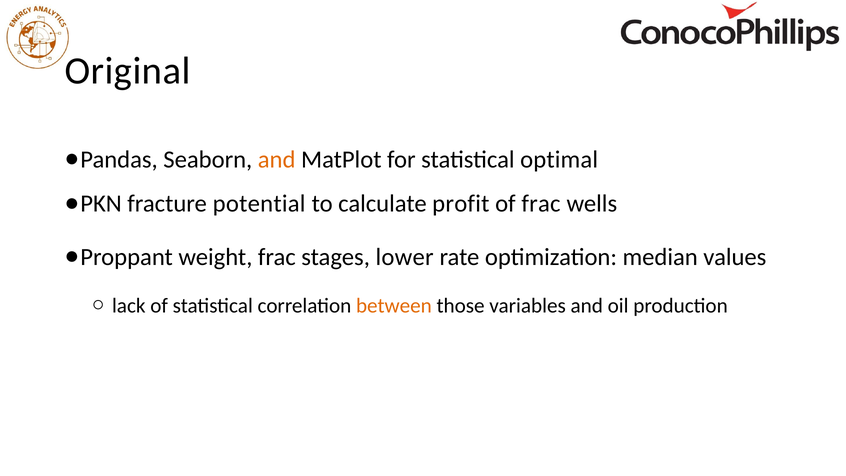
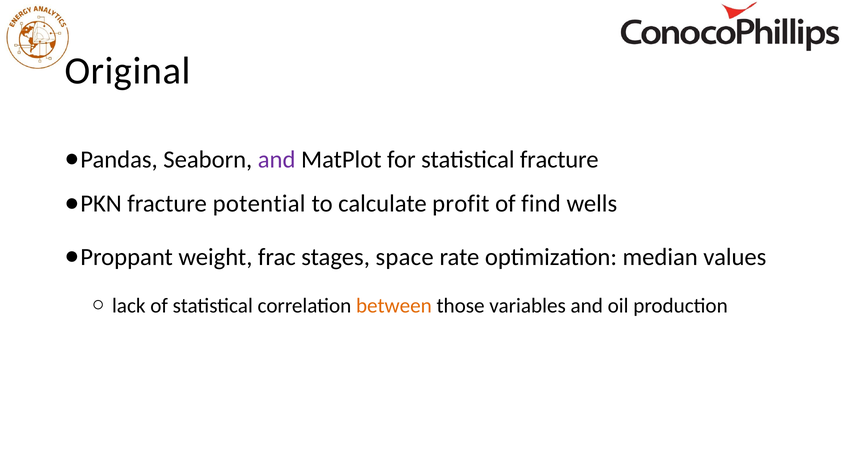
and colour: orange -> purple (277, 159)
statistical optimal: optimal -> fracture (559, 159)
of frac: frac -> find (541, 204)
lower: lower -> space (405, 257)
